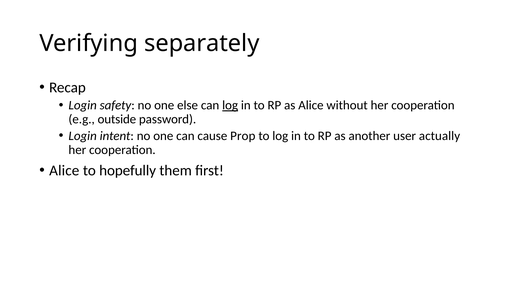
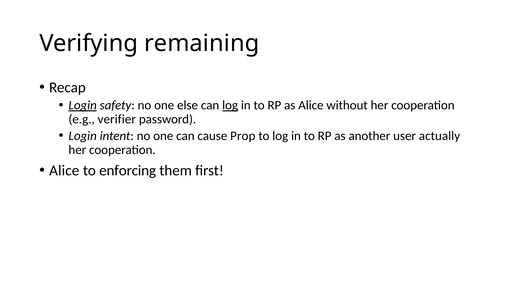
separately: separately -> remaining (202, 43)
Login underline: none -> present (83, 105)
outside: outside -> verifier (117, 119)
hopefully: hopefully -> enforcing (128, 170)
